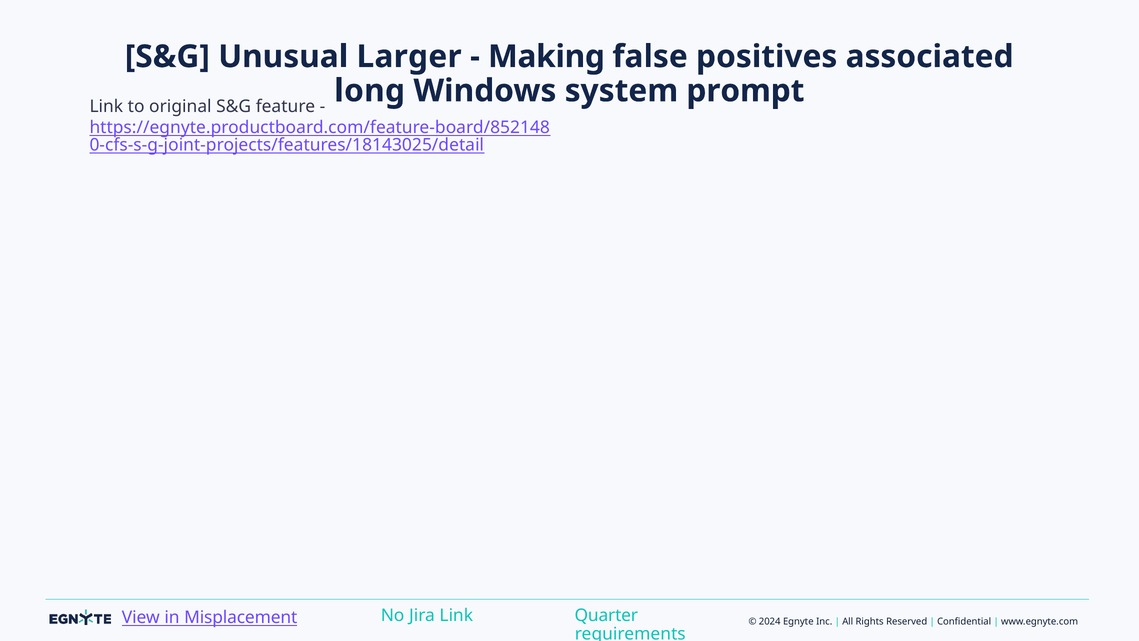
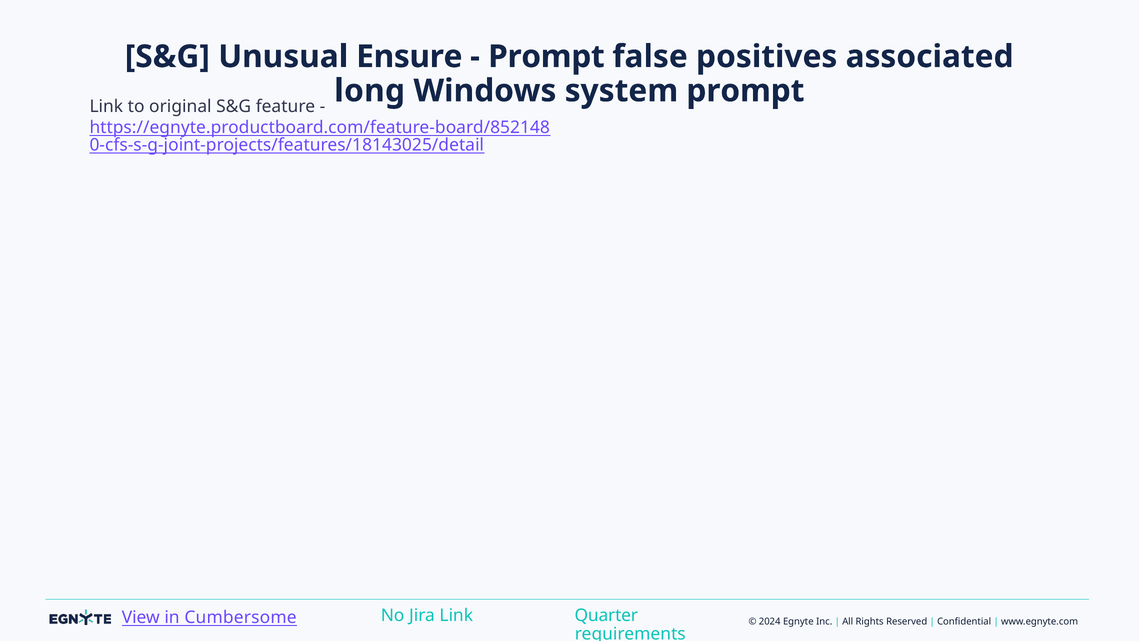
Larger: Larger -> Ensure (409, 57)
Making: Making -> Prompt (546, 57)
Misplacement: Misplacement -> Cumbersome (241, 617)
